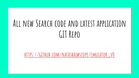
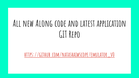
Search: Search -> Along (44, 24)
